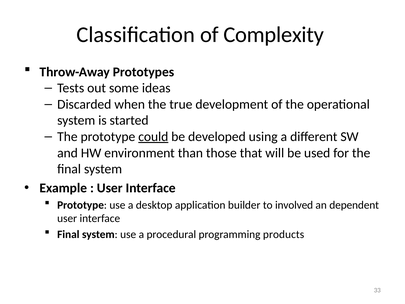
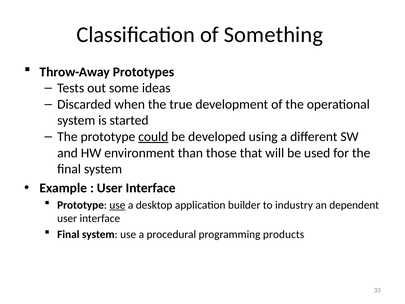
Complexity: Complexity -> Something (273, 35)
use underline: none -> present (117, 205)
involved: involved -> industry (294, 205)
